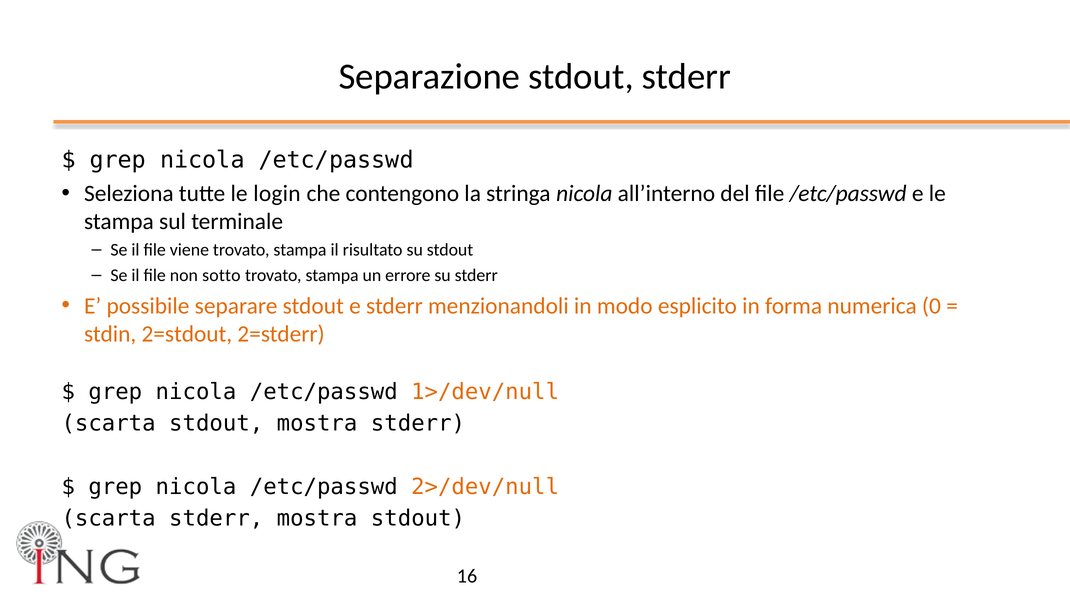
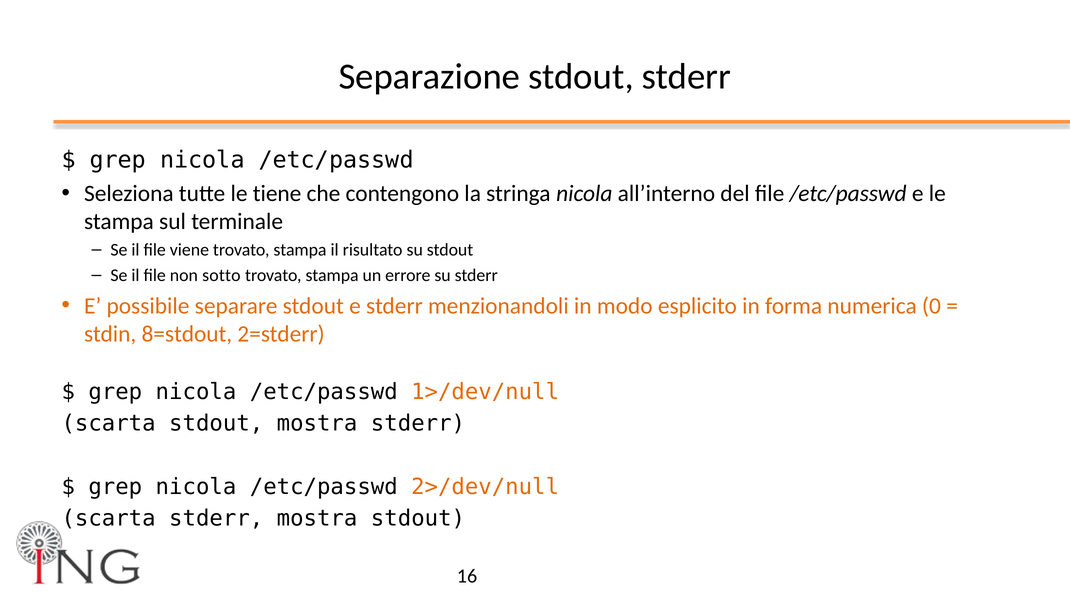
login: login -> tiene (277, 194)
2=stdout: 2=stdout -> 8=stdout (187, 334)
